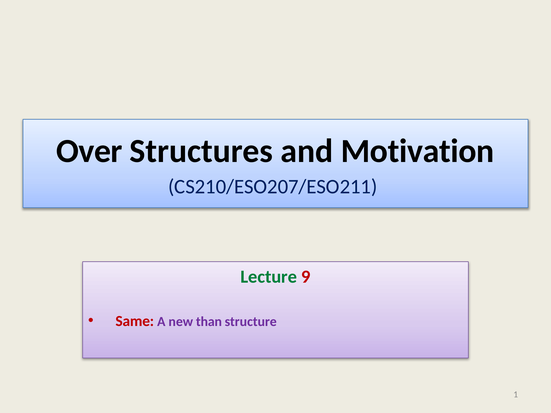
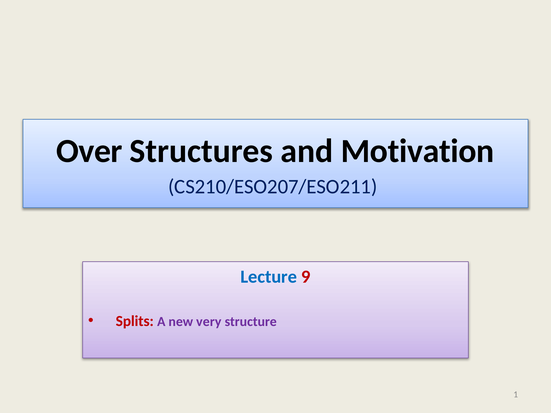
Lecture colour: green -> blue (269, 277)
Same: Same -> Splits (135, 321)
than: than -> very (209, 322)
